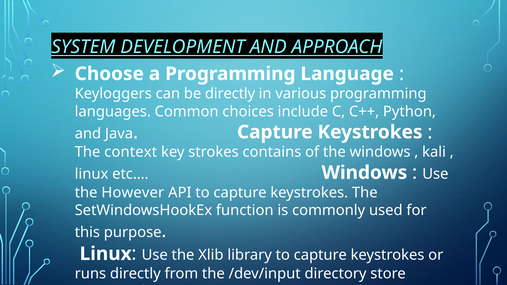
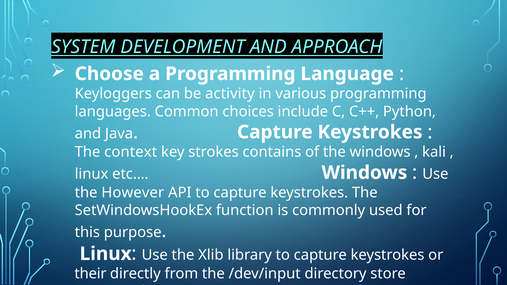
be directly: directly -> activity (230, 94)
runs: runs -> their (90, 274)
